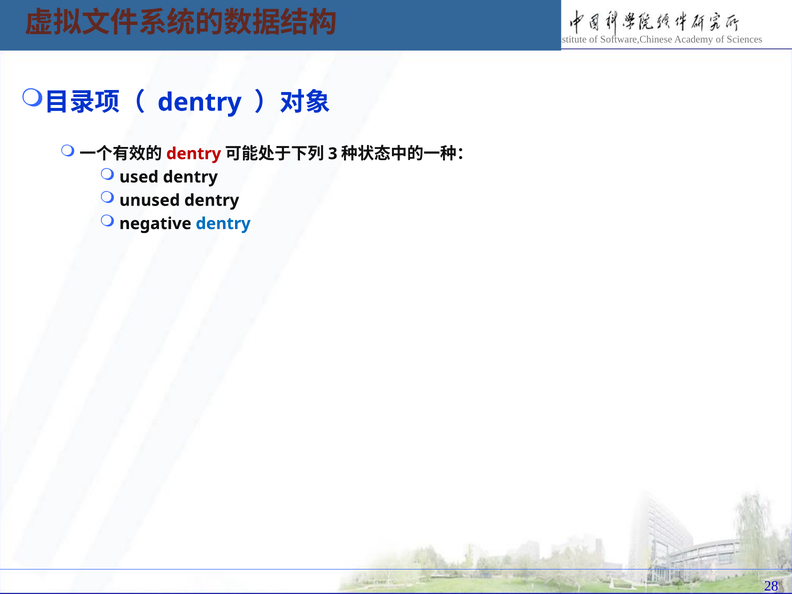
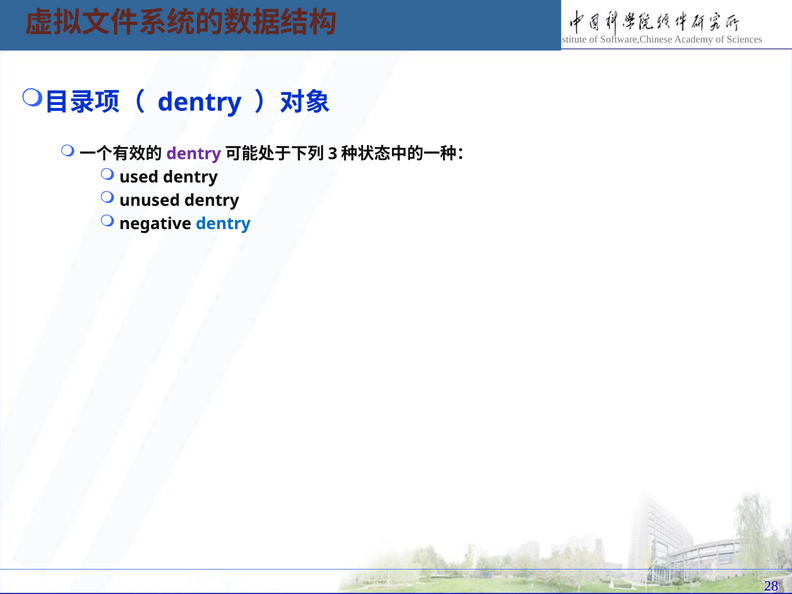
dentry colour: red -> purple (194, 154)
